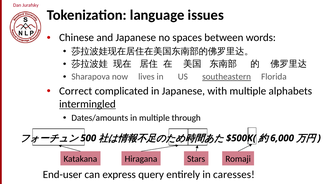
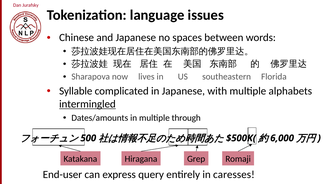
southeastern underline: present -> none (227, 77)
Correct: Correct -> Syllable (76, 91)
Stars: Stars -> Grep (196, 159)
